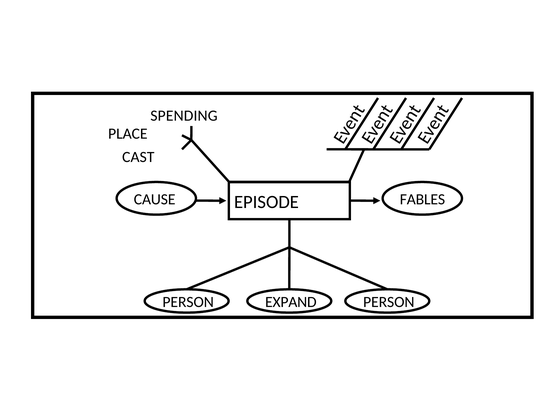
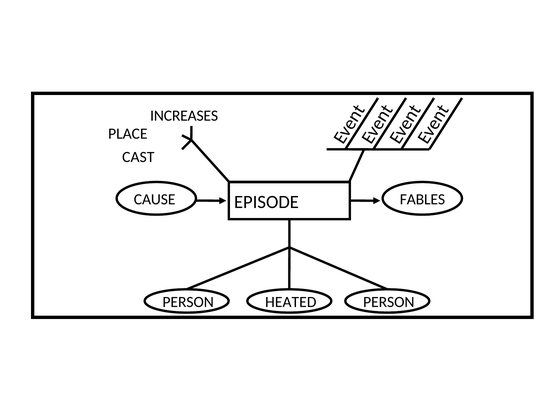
SPENDING: SPENDING -> INCREASES (184, 116)
EXPAND: EXPAND -> HEATED (291, 302)
